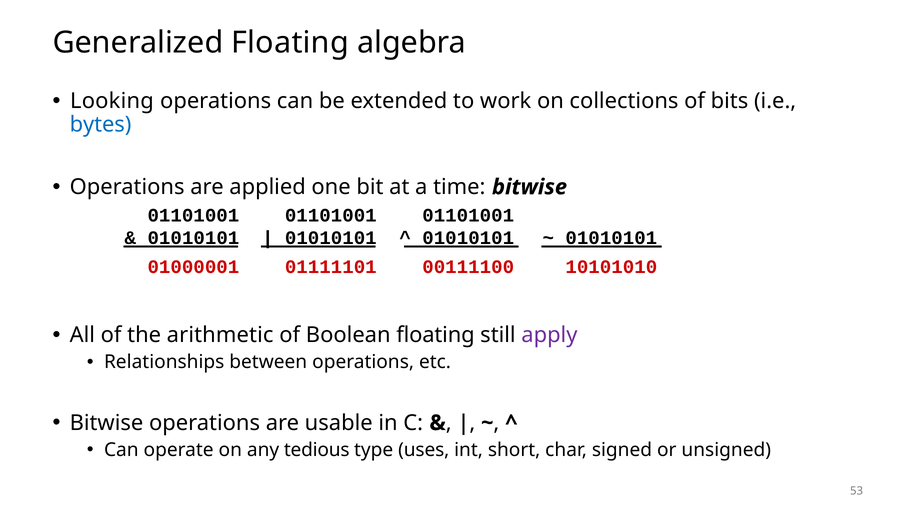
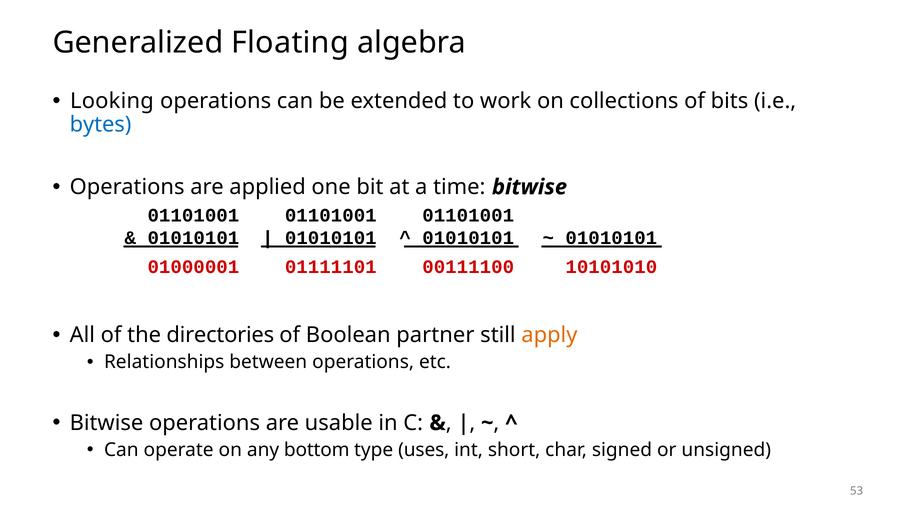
arithmetic: arithmetic -> directories (220, 335)
Boolean floating: floating -> partner (435, 335)
apply colour: purple -> orange (549, 335)
tedious: tedious -> bottom (317, 450)
